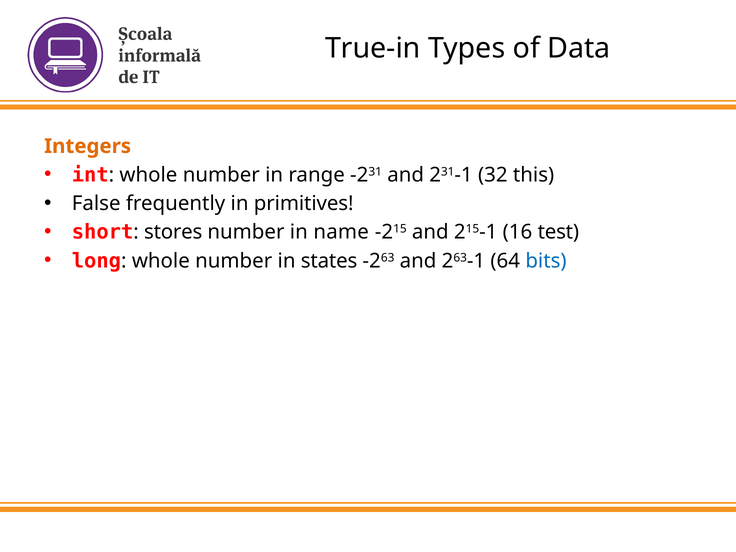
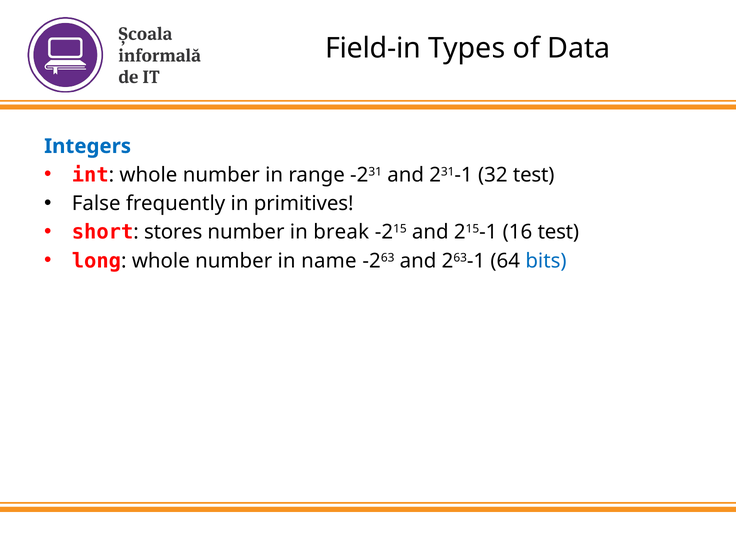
True-in: True-in -> Field-in (373, 48)
Integers colour: orange -> blue (88, 146)
32 this: this -> test (534, 175)
name: name -> break (341, 232)
states: states -> name (329, 261)
